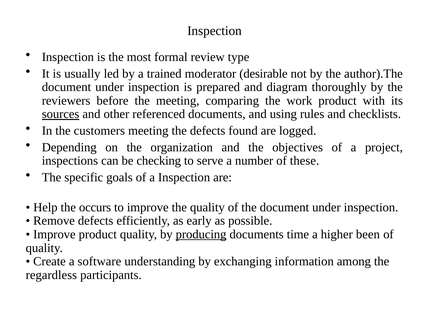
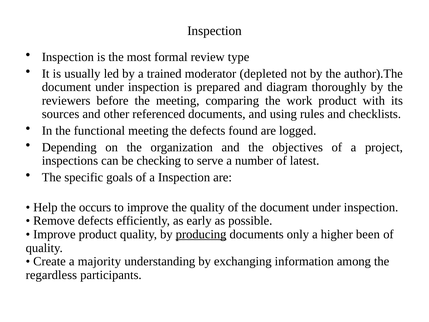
desirable: desirable -> depleted (263, 74)
sources underline: present -> none (61, 114)
customers: customers -> functional (99, 131)
these: these -> latest (305, 161)
time: time -> only (298, 234)
software: software -> majority (99, 261)
